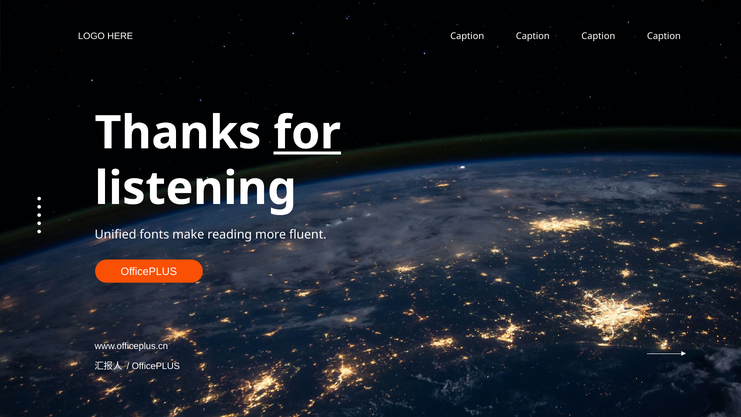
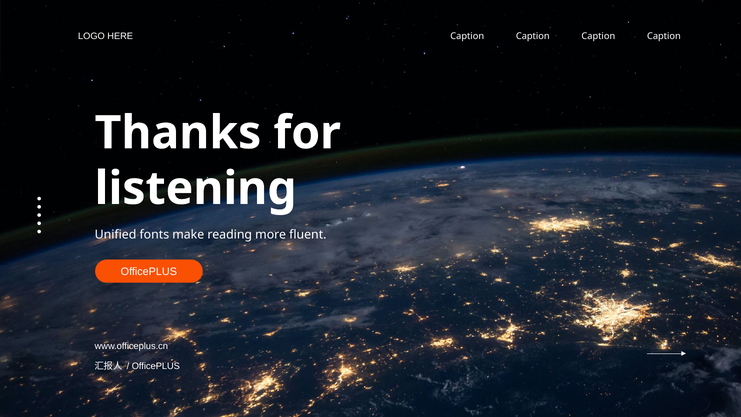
for underline: present -> none (307, 133)
